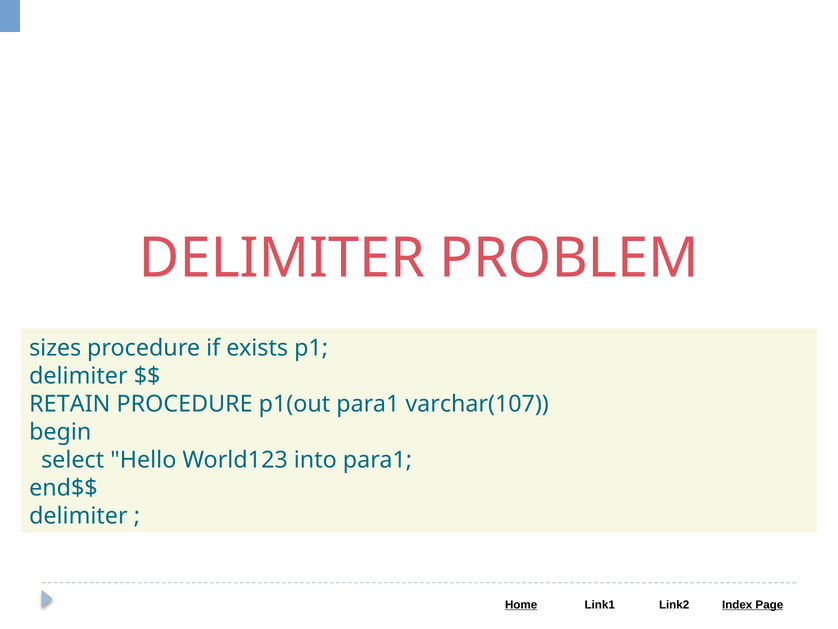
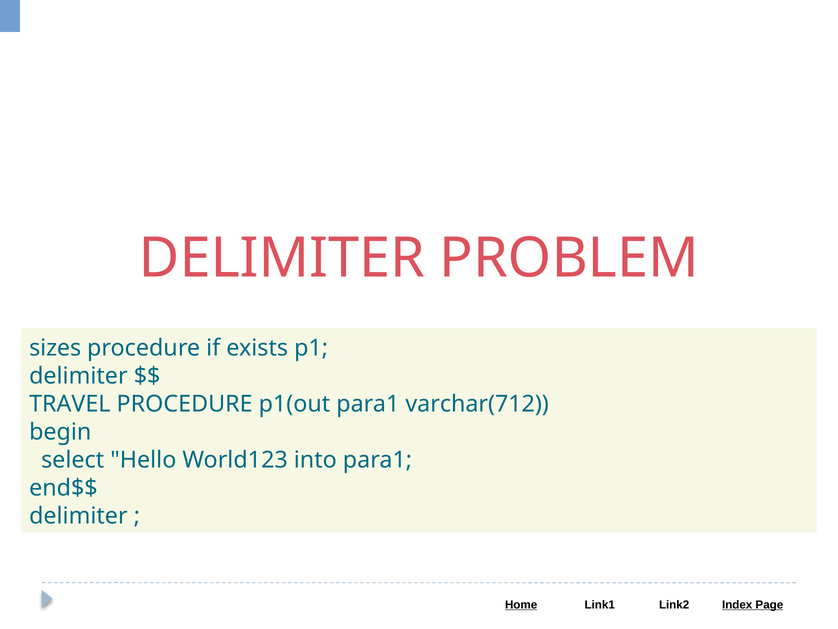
RETAIN: RETAIN -> TRAVEL (70, 404)
varchar(107: varchar(107 -> varchar(712 (477, 404)
